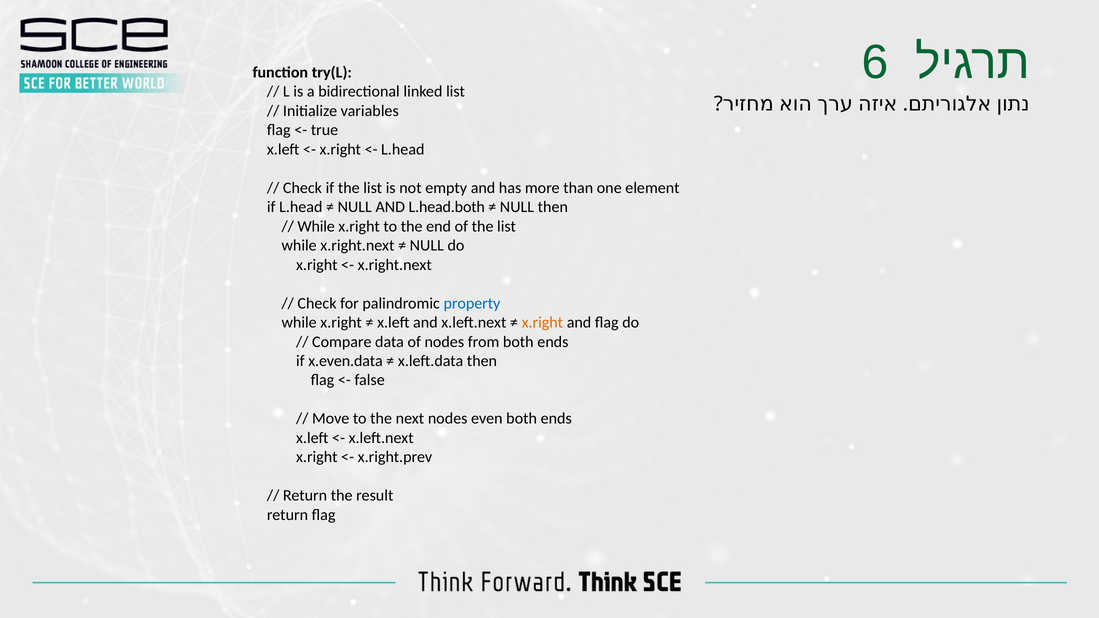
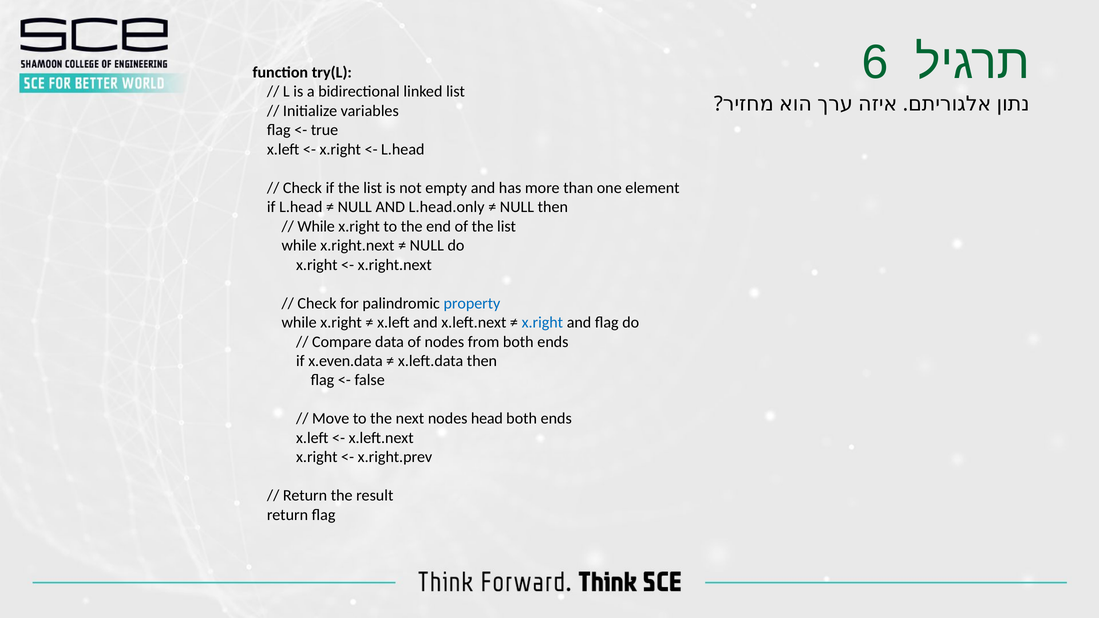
L.head.both: L.head.both -> L.head.only (447, 207)
x.right colour: orange -> blue (542, 323)
even: even -> head (487, 419)
